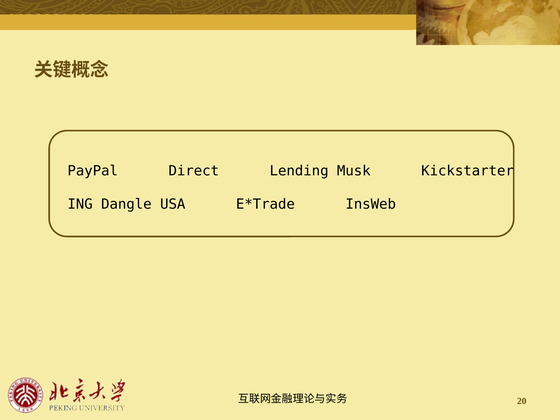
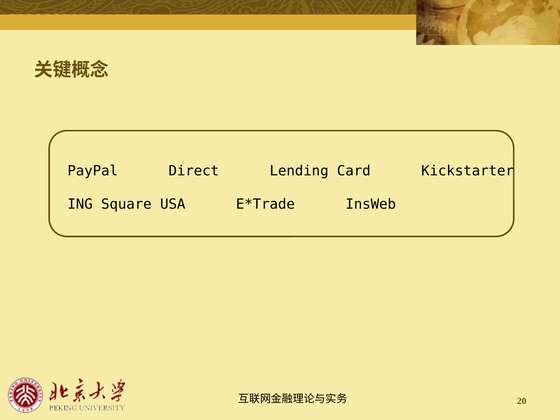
Musk: Musk -> Card (354, 171)
Dangle: Dangle -> Square (126, 204)
